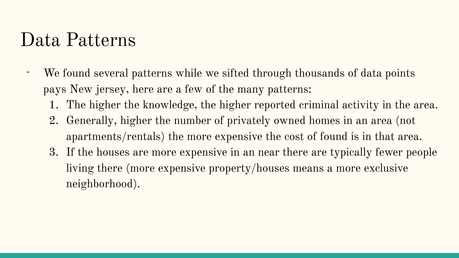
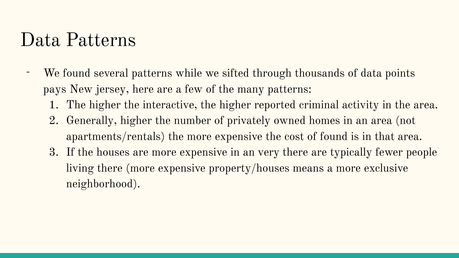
knowledge: knowledge -> interactive (170, 105)
near: near -> very (269, 152)
